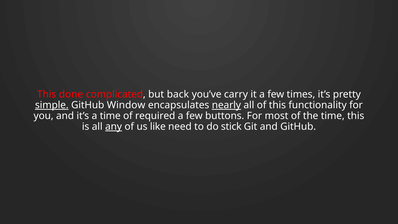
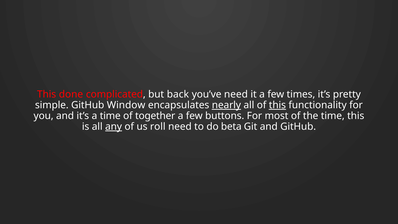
you’ve carry: carry -> need (236, 94)
simple underline: present -> none (52, 105)
this underline: none -> present (277, 105)
required: required -> together (155, 116)
like: like -> roll (158, 126)
stick: stick -> beta (231, 126)
